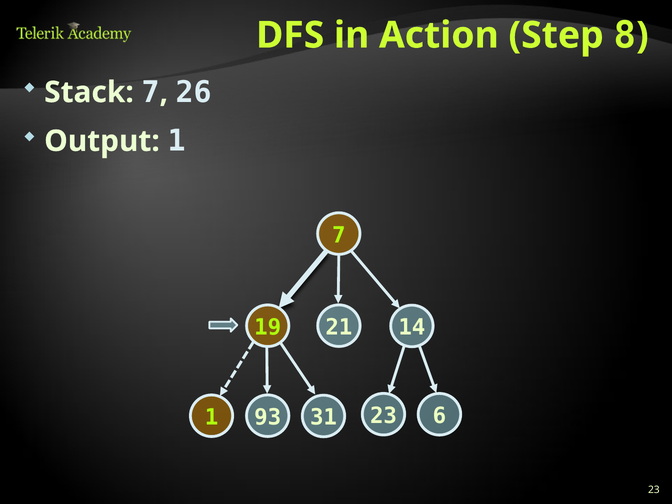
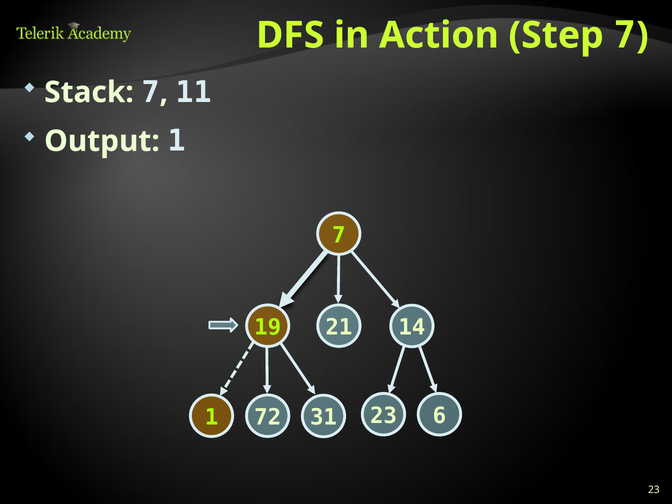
Step 8: 8 -> 7 (625, 35)
26: 26 -> 11 (194, 92)
93: 93 -> 72 (268, 417)
